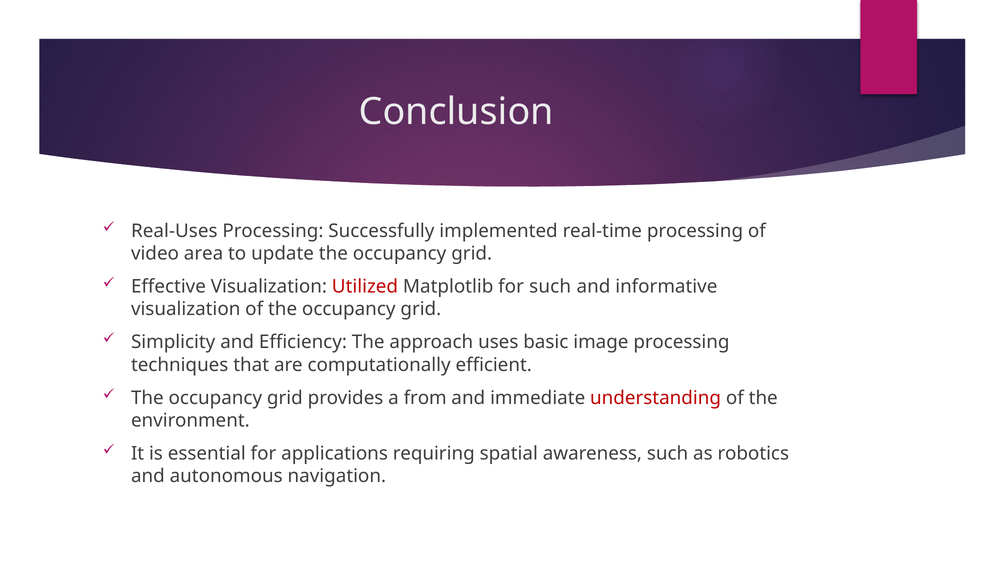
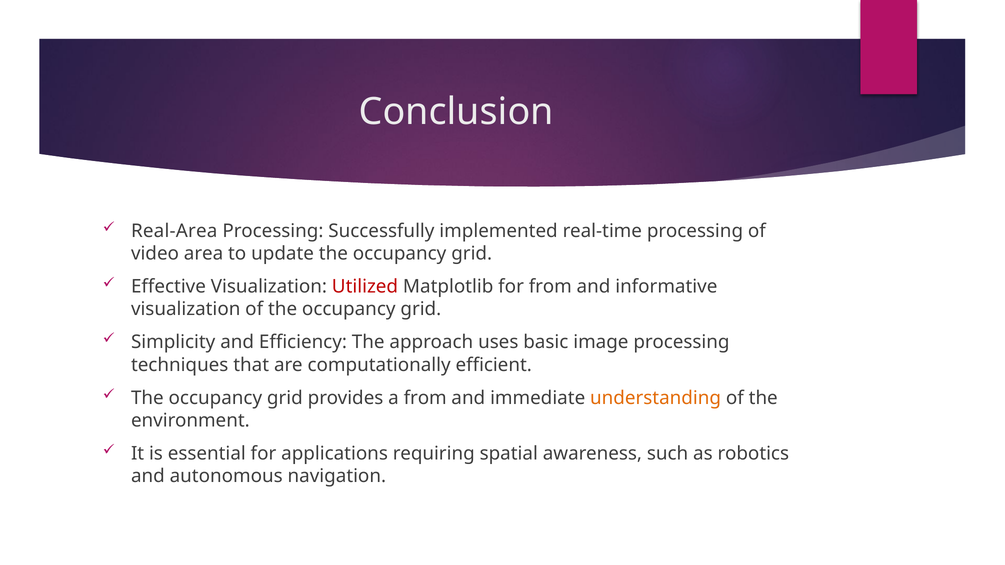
Real-Uses: Real-Uses -> Real-Area (174, 231)
for such: such -> from (550, 287)
understanding colour: red -> orange (656, 398)
